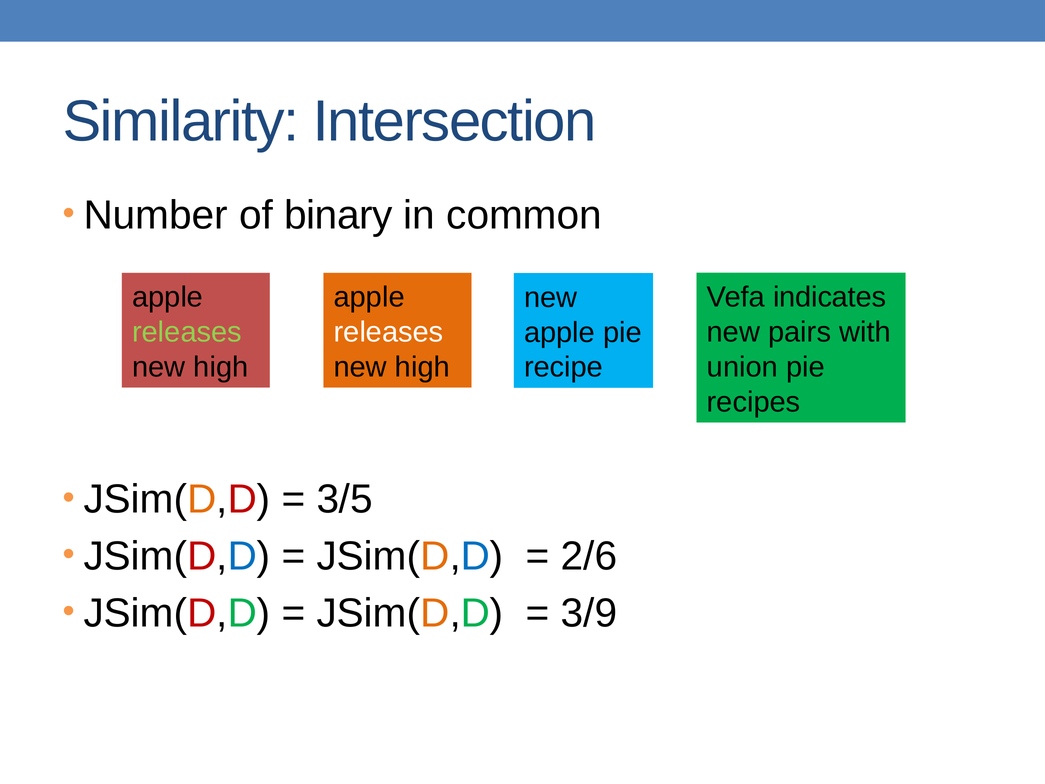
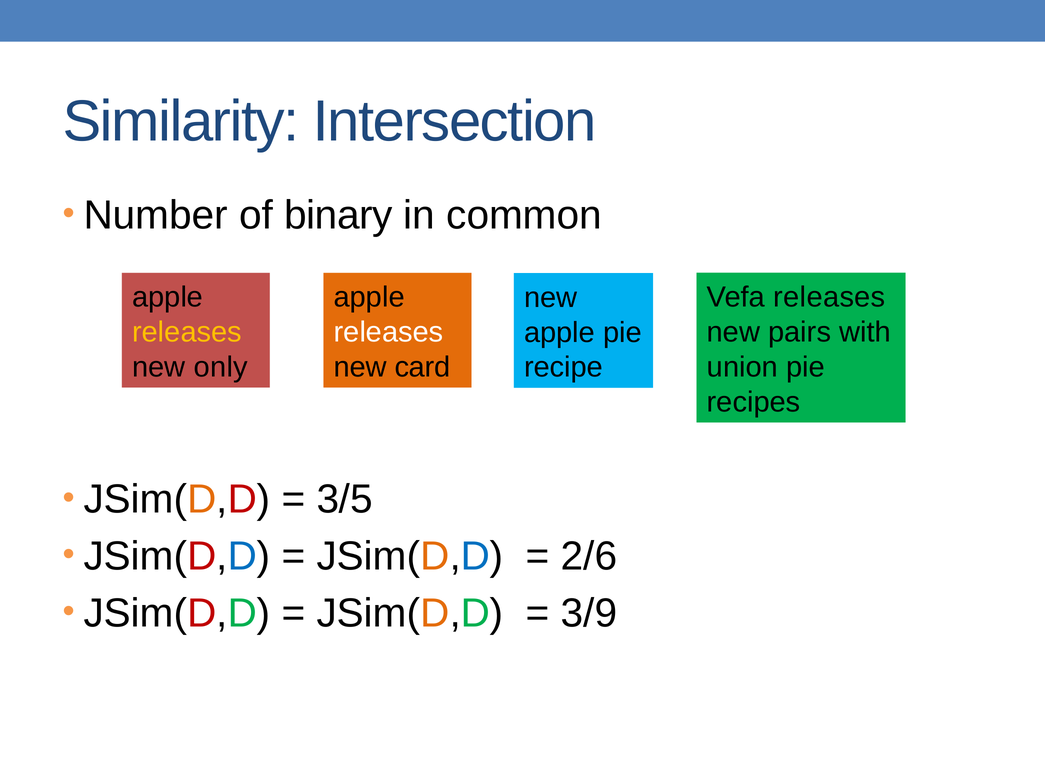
Vefa indicates: indicates -> releases (829, 297)
releases colour: light green -> yellow (187, 332)
high: high -> only (221, 367)
high: high -> card (423, 367)
